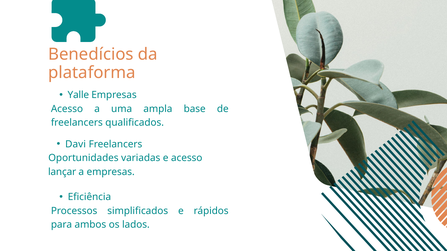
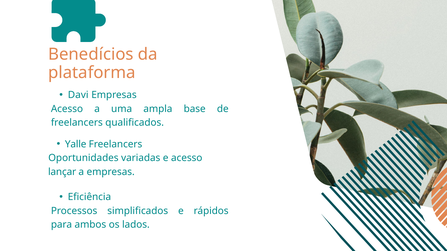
Yalle: Yalle -> Davi (78, 95)
Davi: Davi -> Yalle (76, 144)
